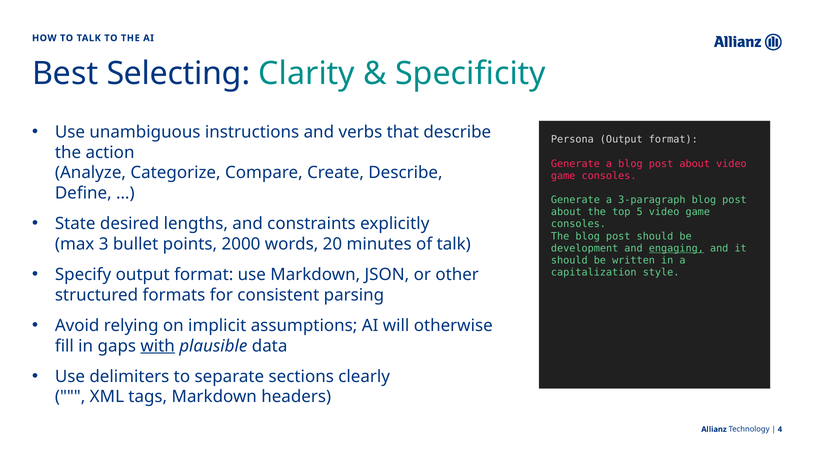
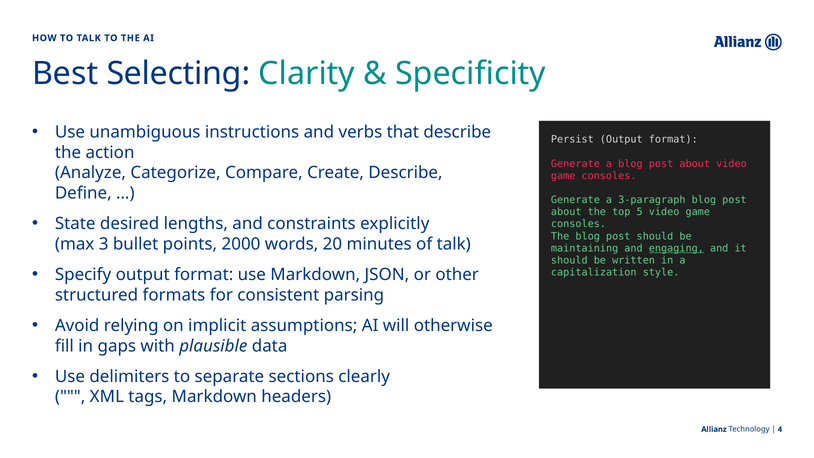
Persona: Persona -> Persist (572, 139)
development: development -> maintaining (585, 248)
with underline: present -> none (158, 346)
